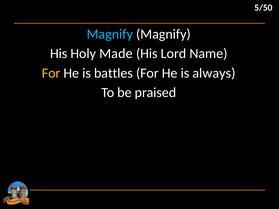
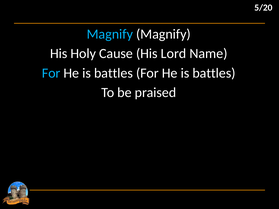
5/50: 5/50 -> 5/20 (263, 8)
Made: Made -> Cause (116, 54)
For colour: yellow -> light blue (51, 73)
always: always -> battles (214, 73)
